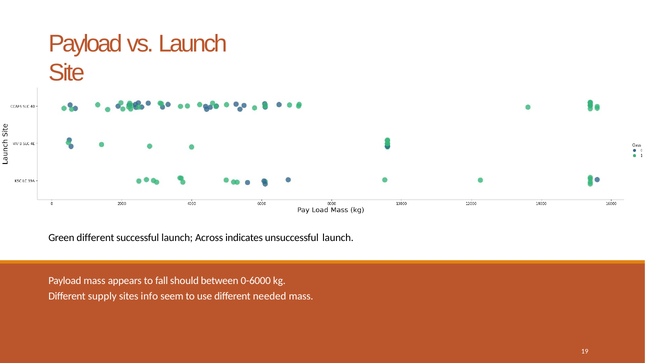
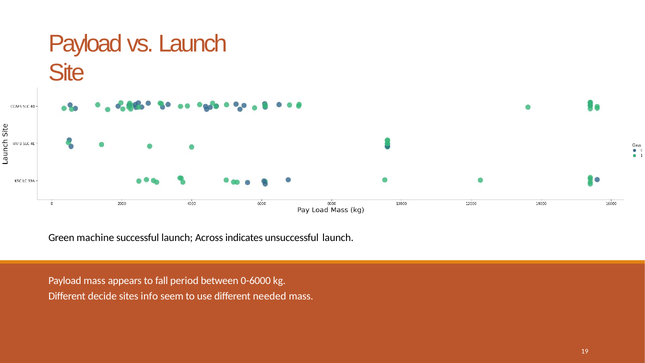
Green different: different -> machine (95, 238)
should: should -> period (184, 281)
supply: supply -> decide (102, 296)
